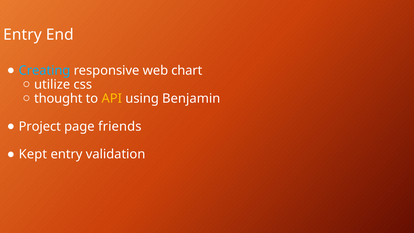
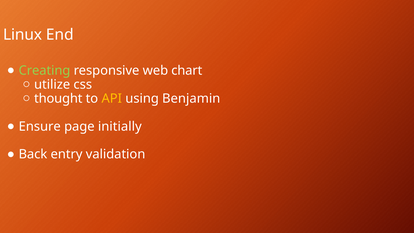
Entry: Entry -> Linux (23, 35)
Creating colour: light blue -> light green (44, 70)
Project: Project -> Ensure (40, 126)
friends: friends -> initially (120, 126)
Kept: Kept -> Back (33, 154)
